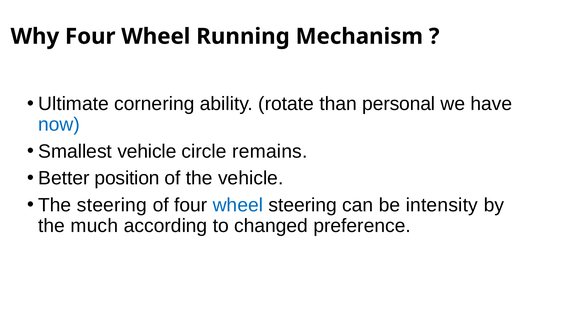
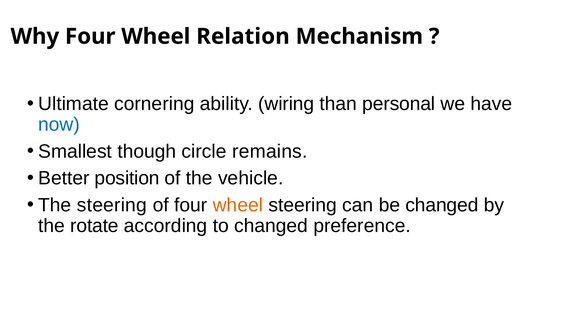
Running: Running -> Relation (243, 36)
rotate: rotate -> wiring (286, 104)
Smallest vehicle: vehicle -> though (147, 151)
wheel colour: blue -> orange (238, 205)
be intensity: intensity -> changed (442, 205)
much: much -> rotate (94, 226)
